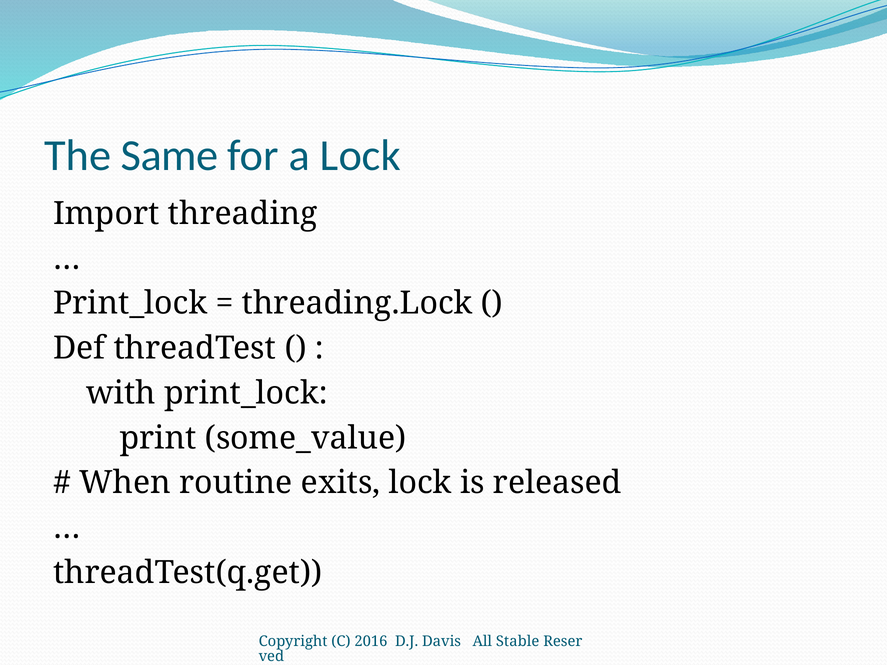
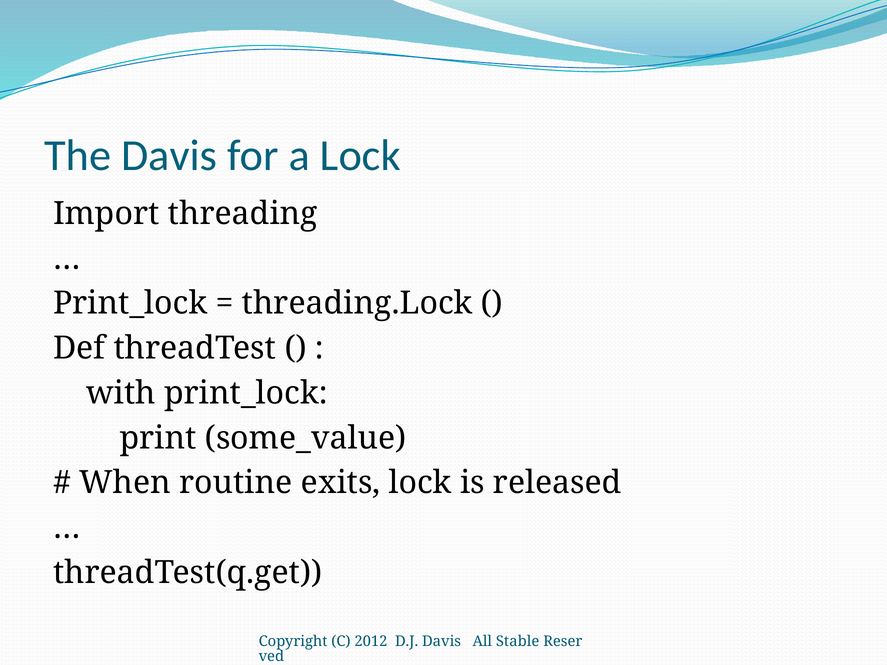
The Same: Same -> Davis (169, 156)
2016: 2016 -> 2012 (371, 642)
